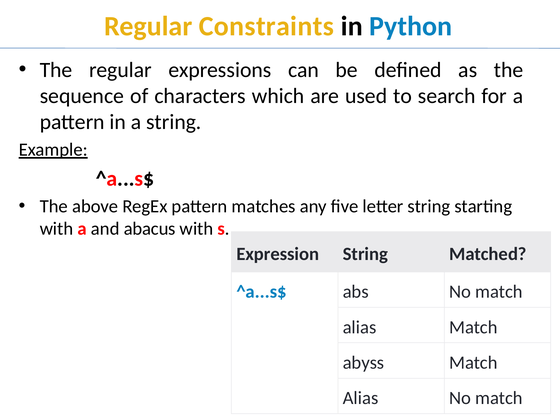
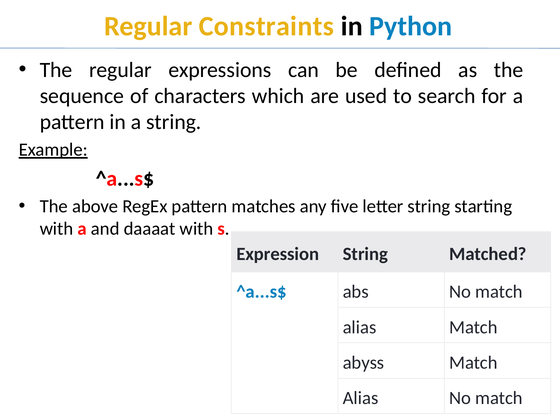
abacus: abacus -> daaaat (150, 229)
